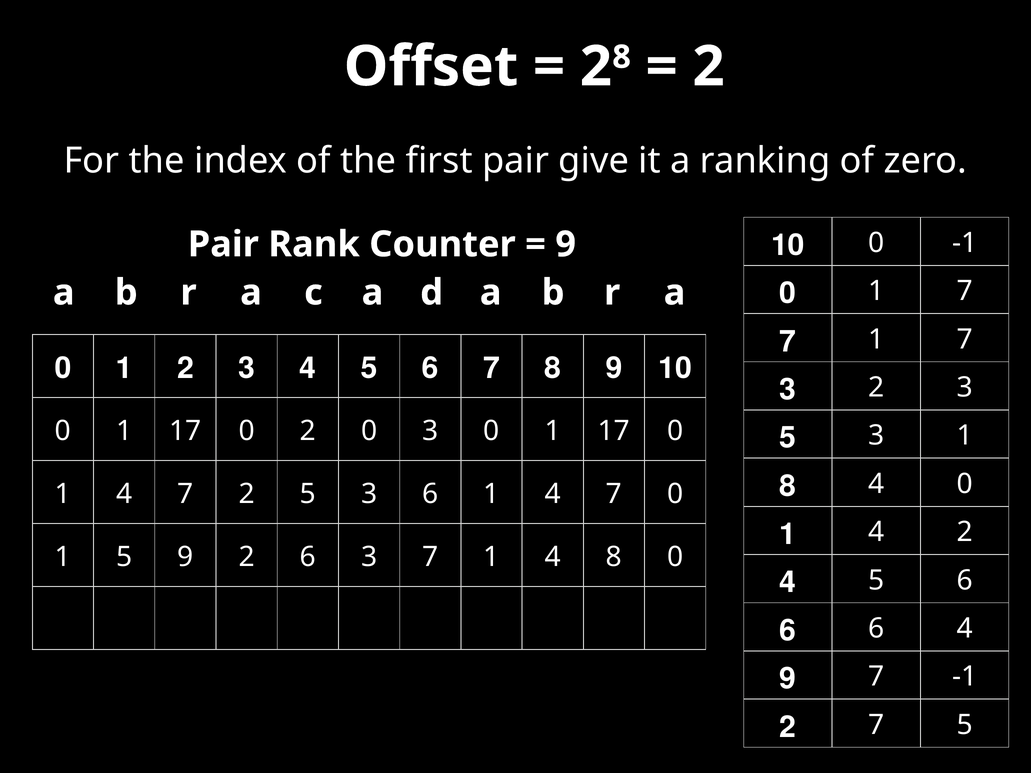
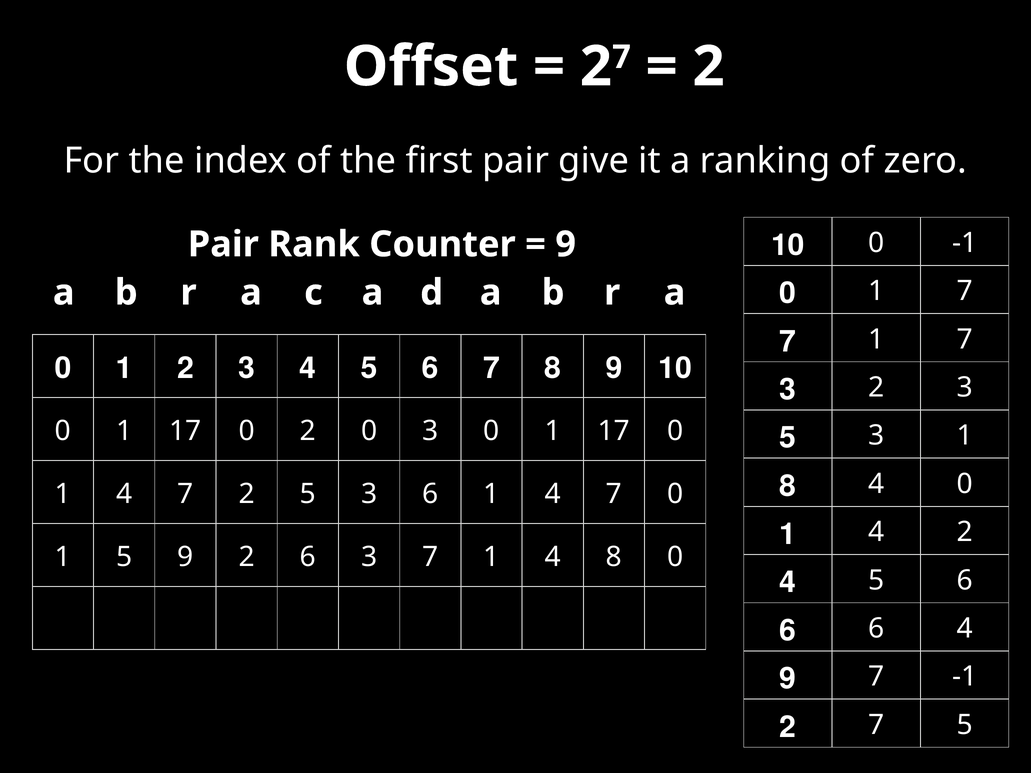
8: 8 -> 7 (622, 57)
